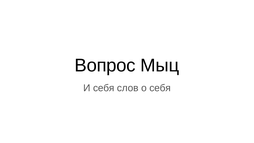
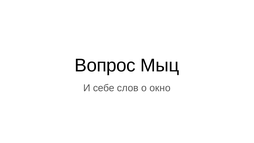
И себя: себя -> себе (104, 88)
о себя: себя -> окно (160, 88)
